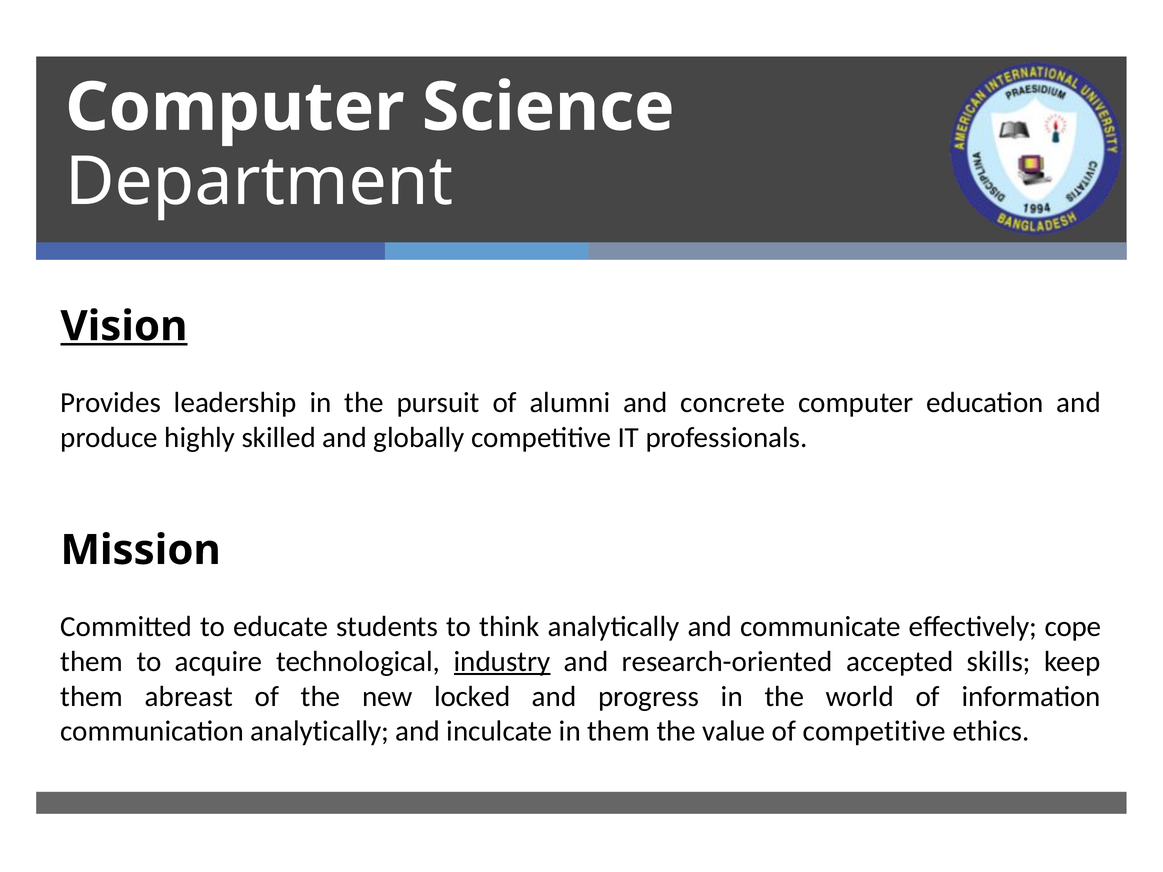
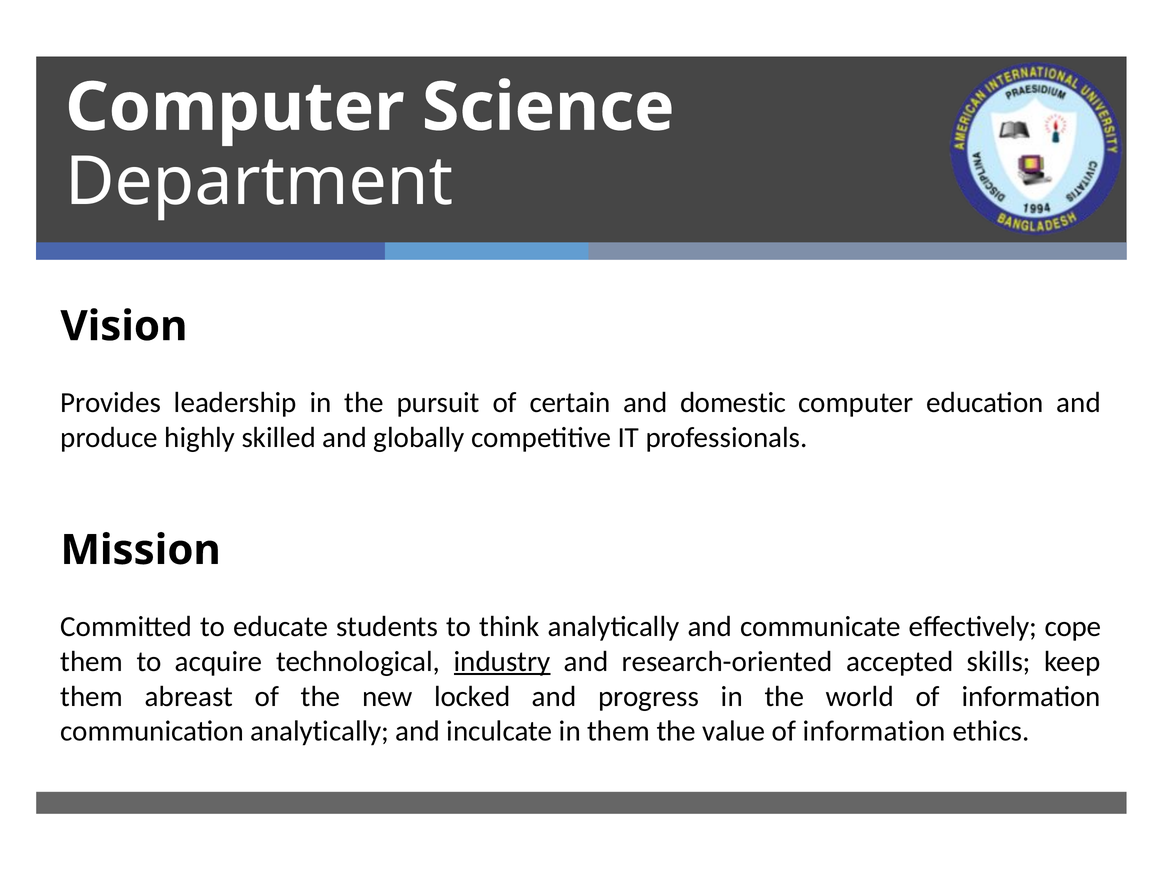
Vision underline: present -> none (124, 326)
alumni: alumni -> certain (570, 403)
concrete: concrete -> domestic (733, 403)
value of competitive: competitive -> information (874, 732)
